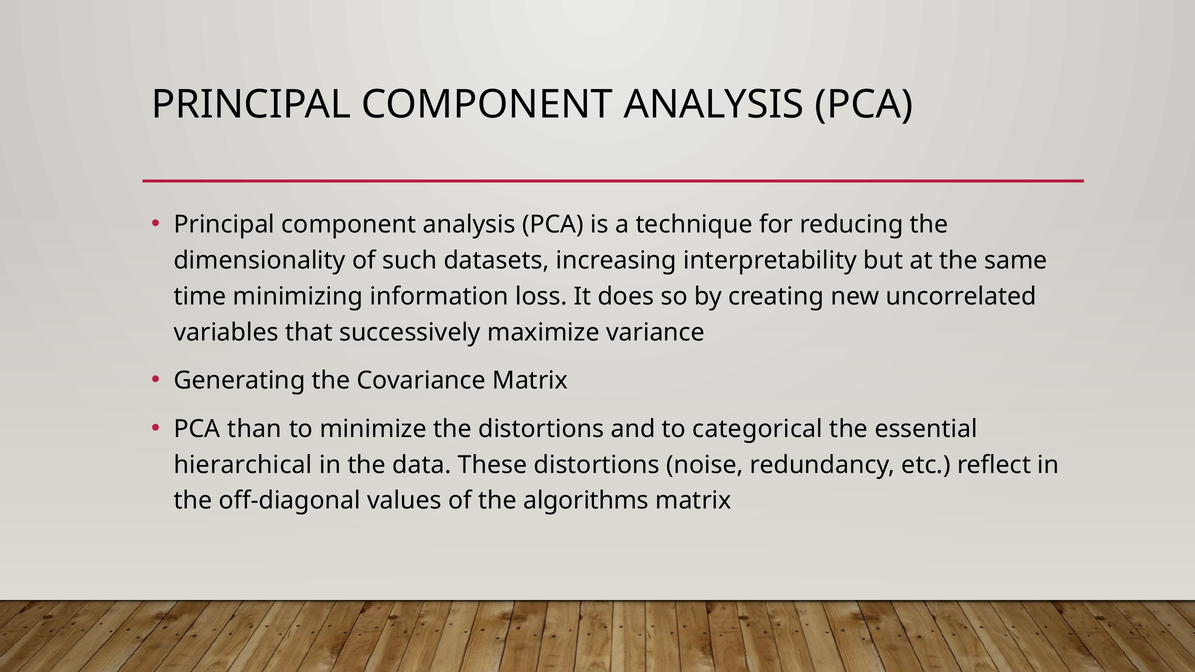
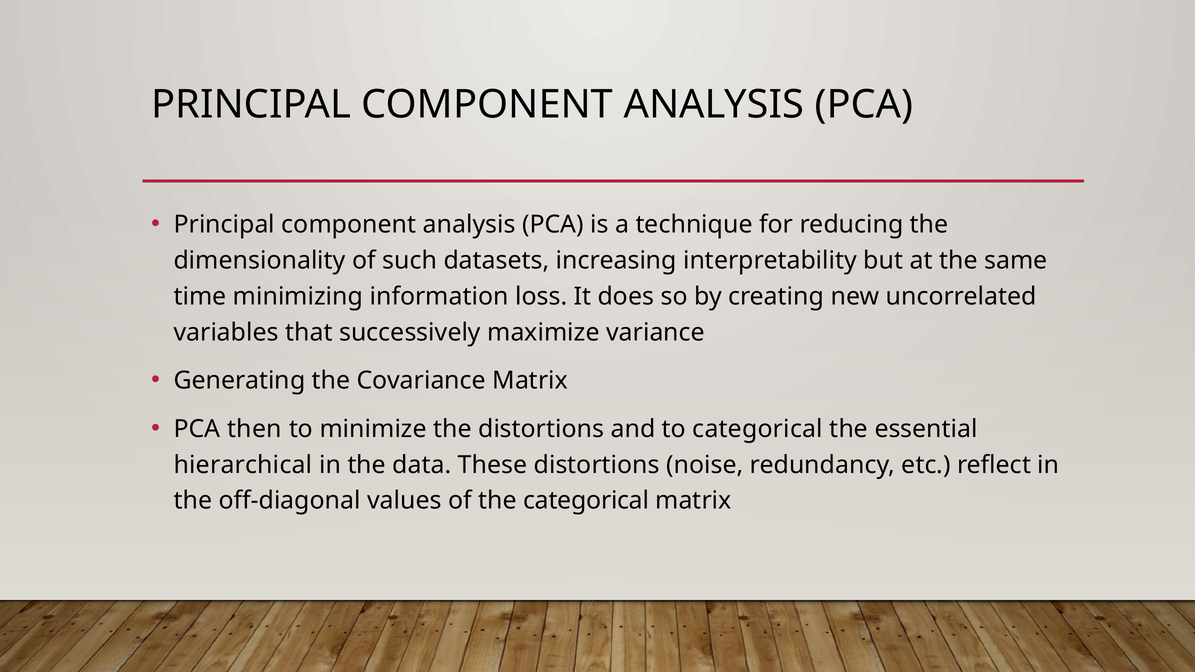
than: than -> then (255, 429)
the algorithms: algorithms -> categorical (586, 501)
